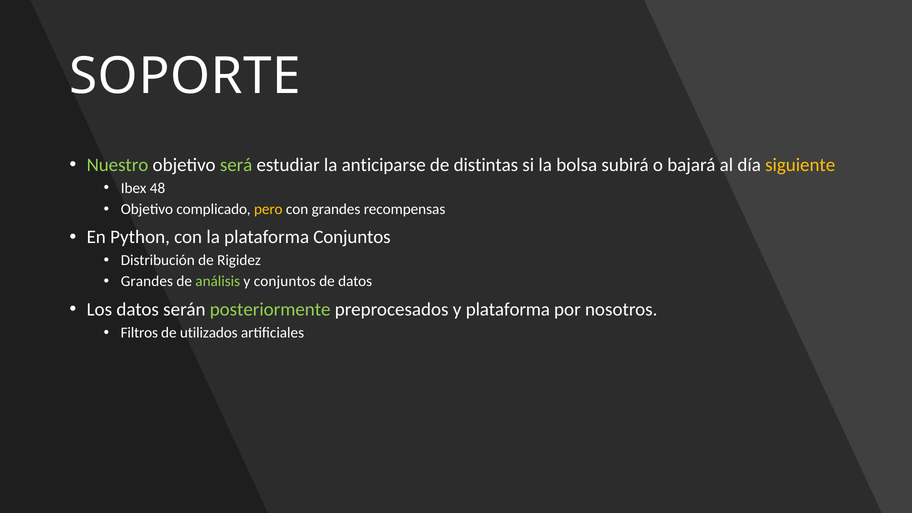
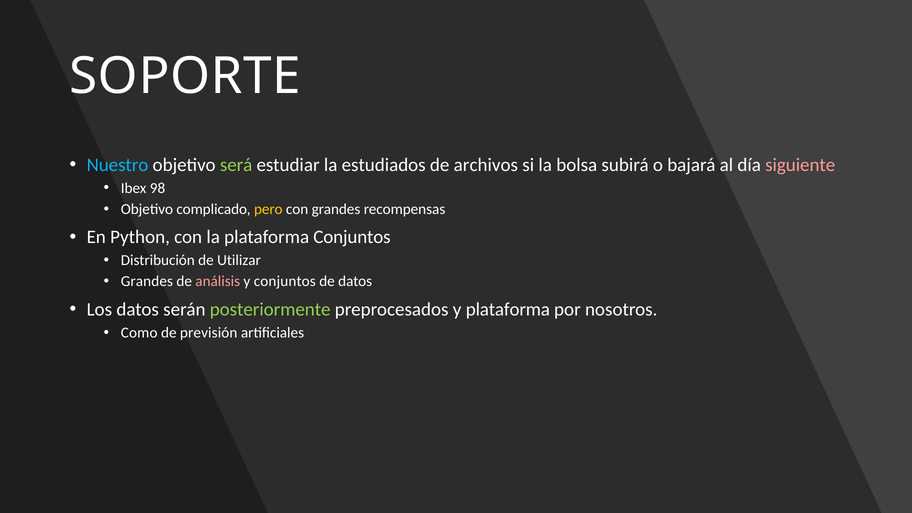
Nuestro colour: light green -> light blue (117, 165)
anticiparse: anticiparse -> estudiados (384, 165)
distintas: distintas -> archivos (486, 165)
siguiente colour: yellow -> pink (800, 165)
48: 48 -> 98 (158, 188)
Rigidez: Rigidez -> Utilizar (239, 260)
análisis colour: light green -> pink (218, 281)
Filtros: Filtros -> Como (139, 333)
utilizados: utilizados -> previsión (209, 333)
